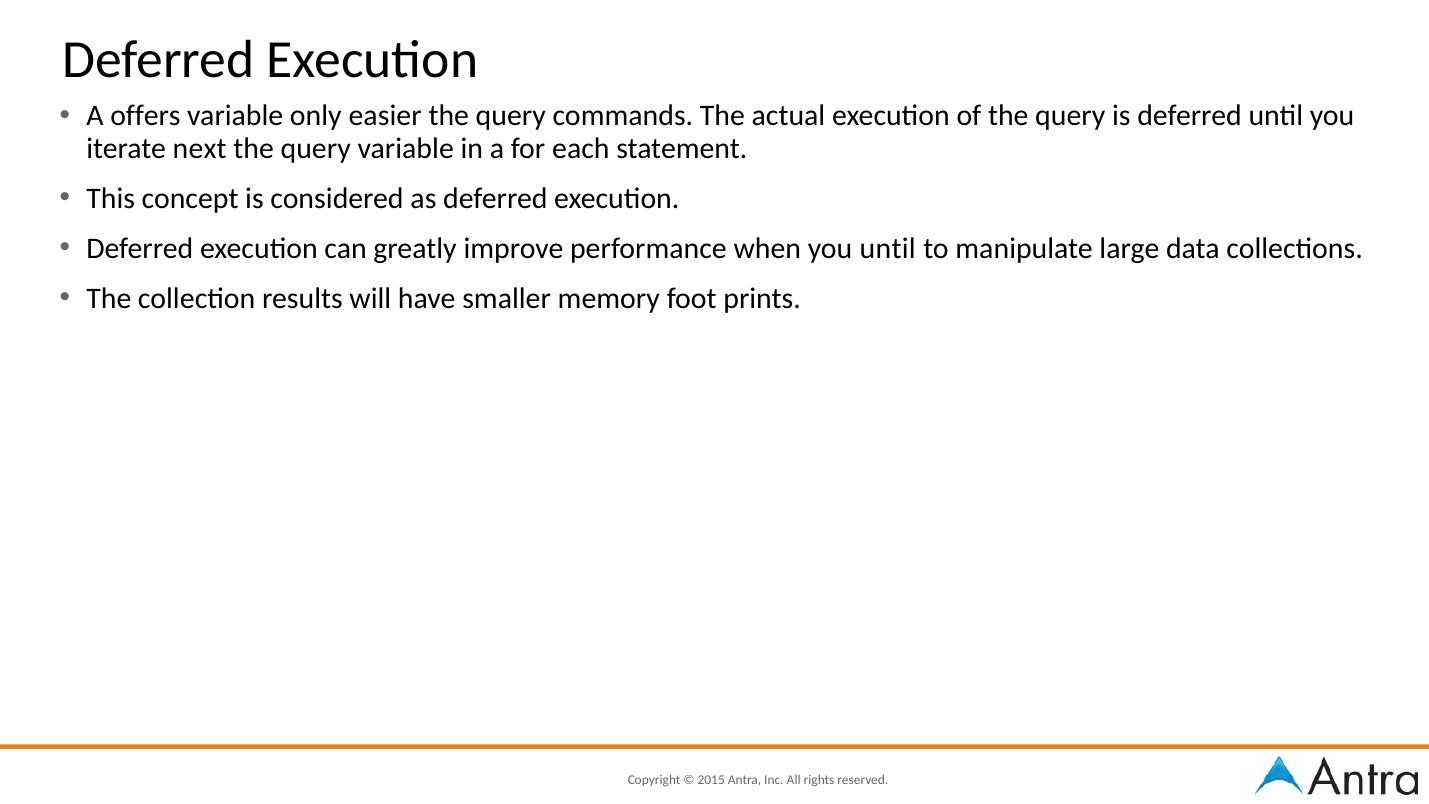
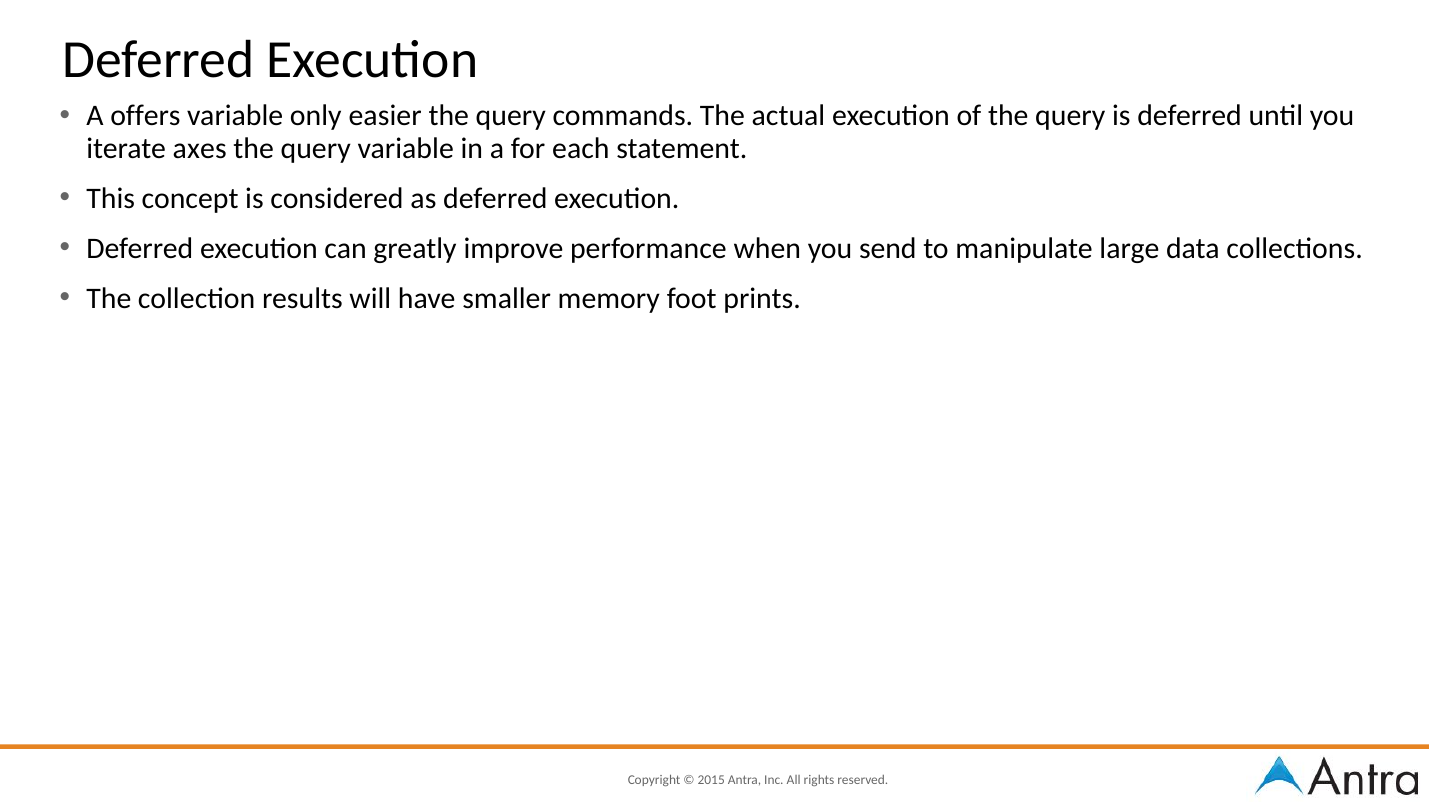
next: next -> axes (200, 148)
you until: until -> send (888, 248)
